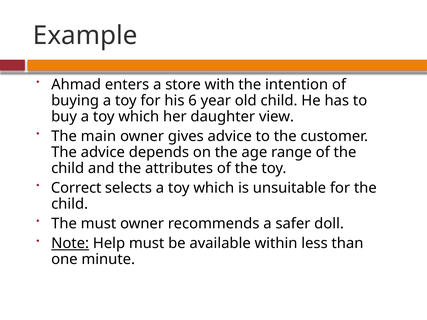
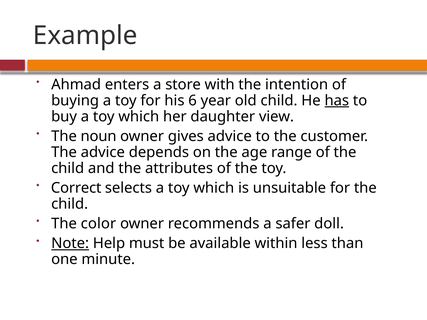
has underline: none -> present (337, 101)
main: main -> noun (99, 136)
The must: must -> color (98, 224)
